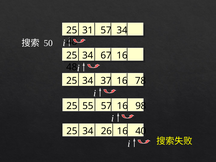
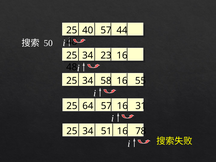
31: 31 -> 40 (88, 30)
57 34: 34 -> 44 (122, 30)
67: 67 -> 23 (106, 55)
37: 37 -> 58 (106, 81)
78: 78 -> 55 (141, 81)
55: 55 -> 64 (88, 106)
98: 98 -> 31 (141, 106)
26: 26 -> 51 (106, 131)
40: 40 -> 78 (141, 131)
